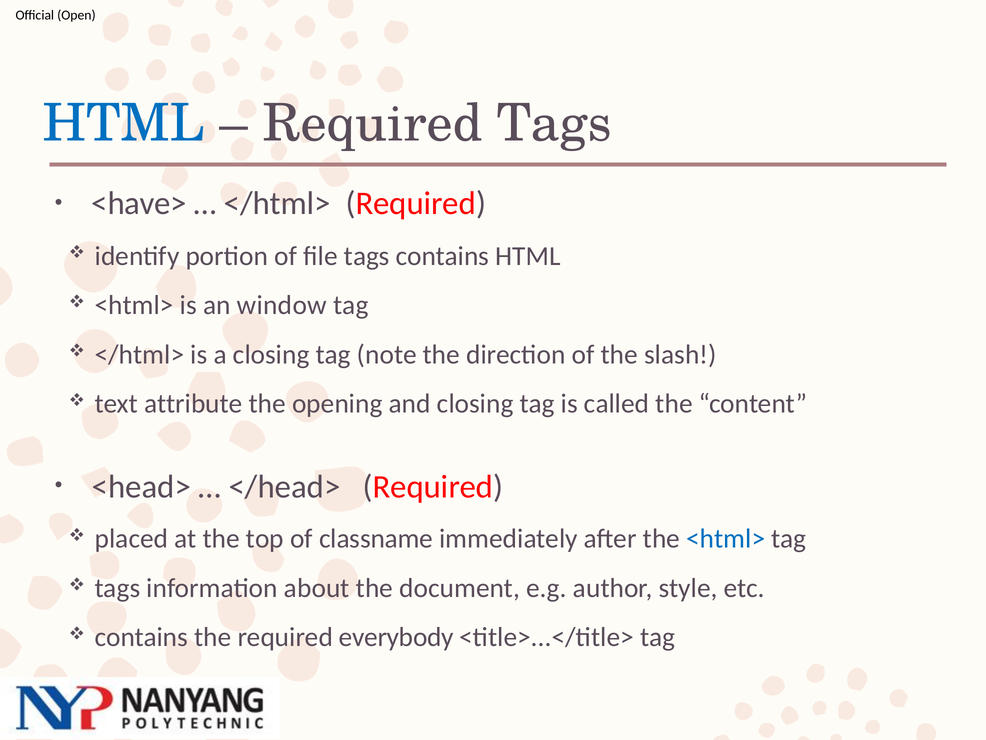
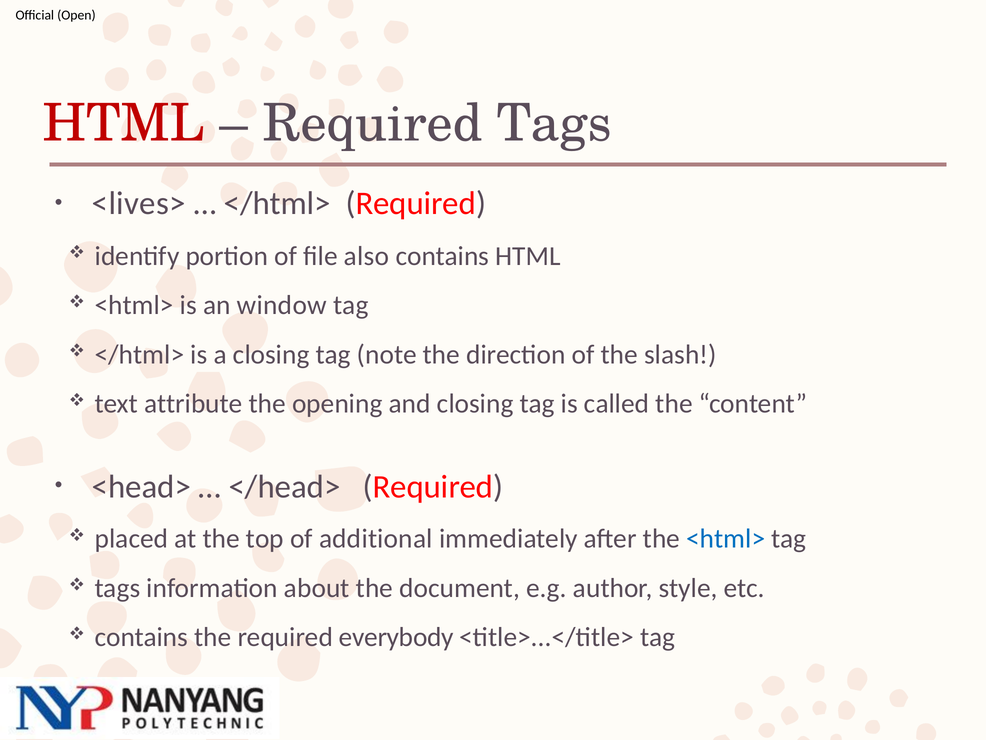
HTML colour: blue -> red (124, 124)
<have>: <have> -> <lives> (139, 203)
file tags: tags -> also (367, 256)
classname: classname -> additional (376, 539)
